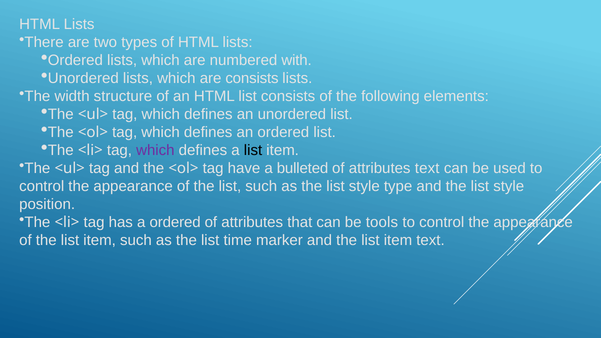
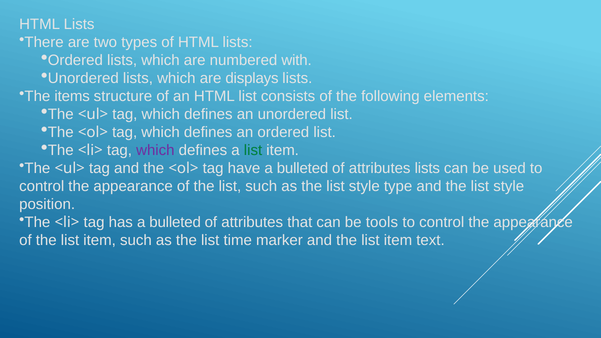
are consists: consists -> displays (252, 78)
width: width -> items (72, 96)
list colour: black -> green (253, 150)
attributes text: text -> lists (427, 168)
has a ordered: ordered -> bulleted (175, 222)
